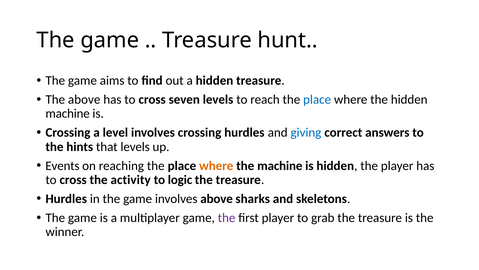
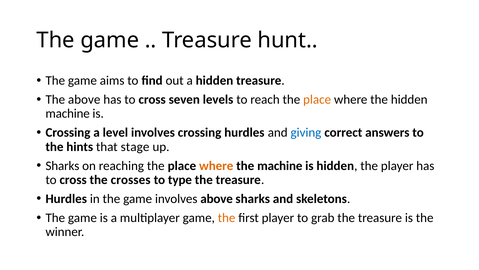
place colour: blue -> orange (317, 99)
that levels: levels -> stage (135, 146)
Events: Events -> Sharks (62, 165)
activity: activity -> crosses (131, 179)
logic: logic -> type (180, 179)
the colour: purple -> orange (227, 217)
